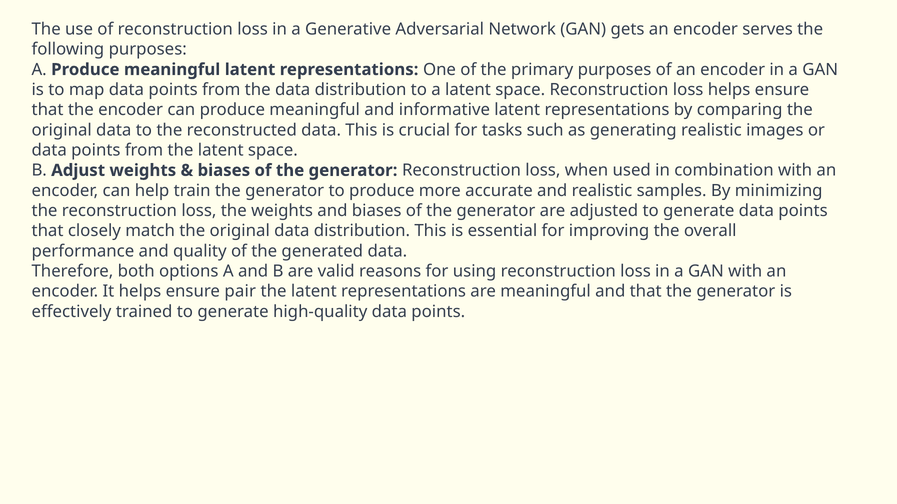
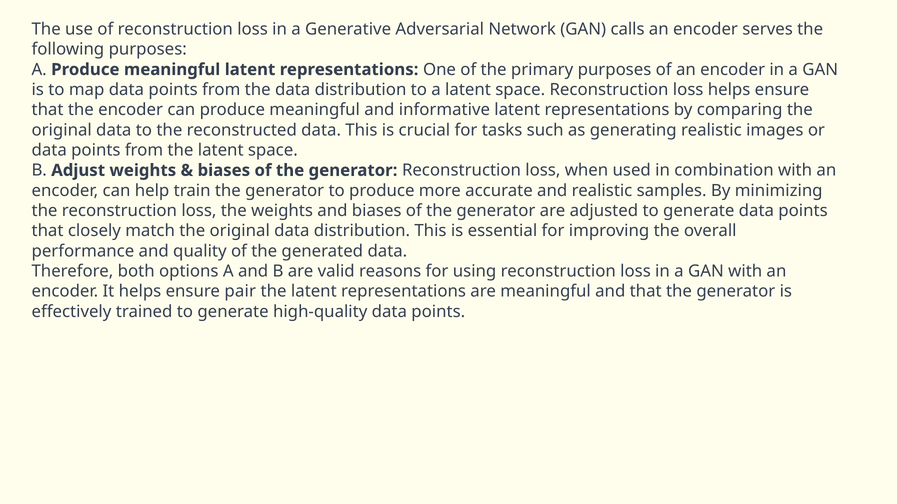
gets: gets -> calls (628, 29)
